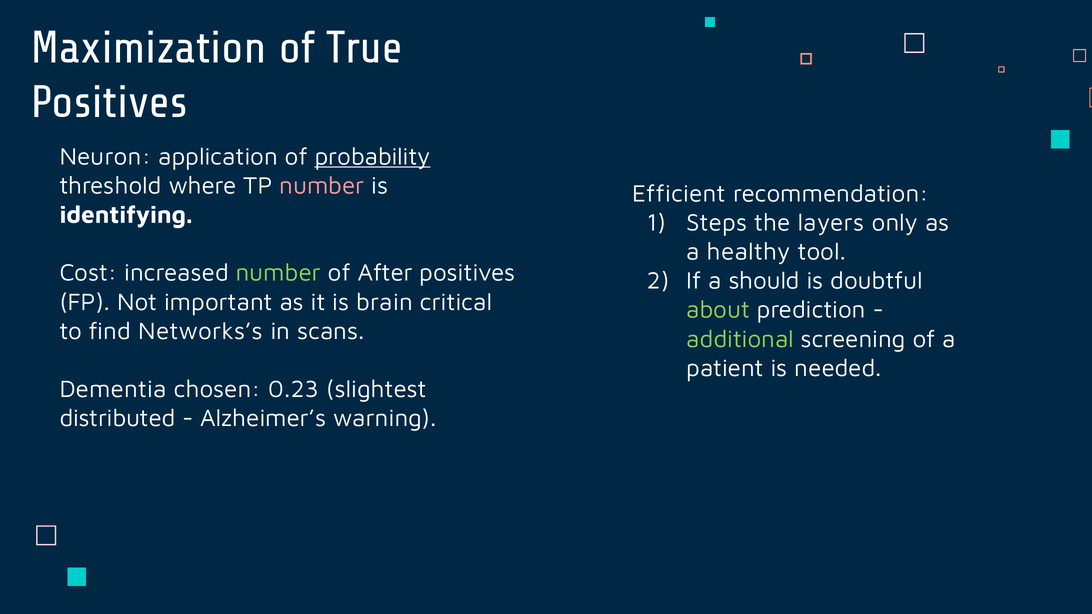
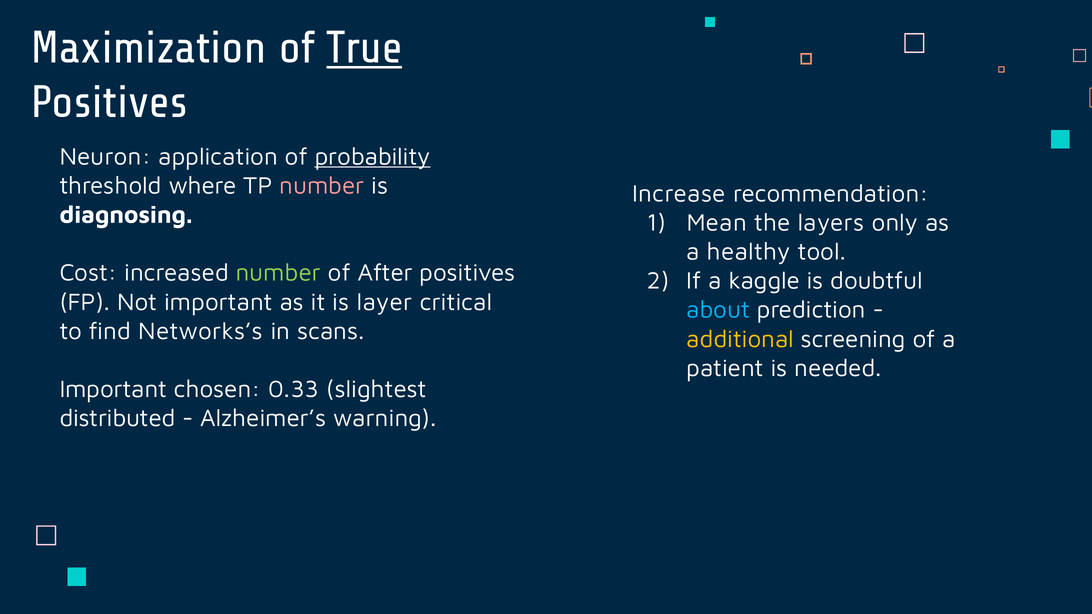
True underline: none -> present (365, 48)
Efficient: Efficient -> Increase (679, 194)
identifying: identifying -> diagnosing (126, 215)
Steps: Steps -> Mean (717, 223)
should: should -> kaggle (764, 281)
brain: brain -> layer (384, 302)
about colour: light green -> light blue (718, 310)
additional colour: light green -> yellow (740, 339)
Dementia: Dementia -> Important (113, 390)
0.23: 0.23 -> 0.33 (294, 390)
